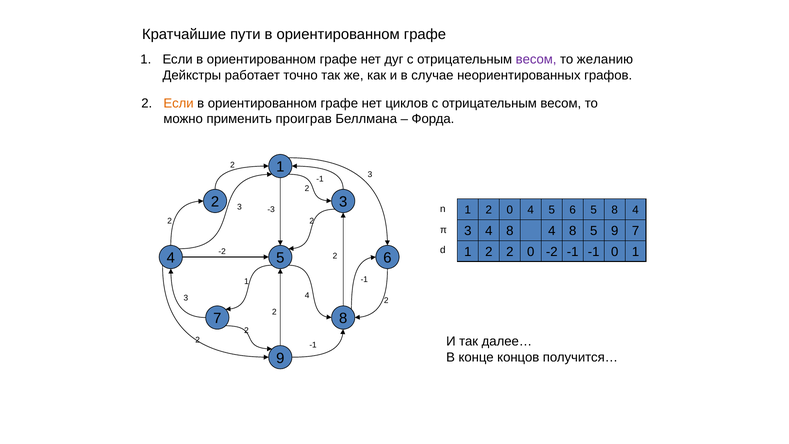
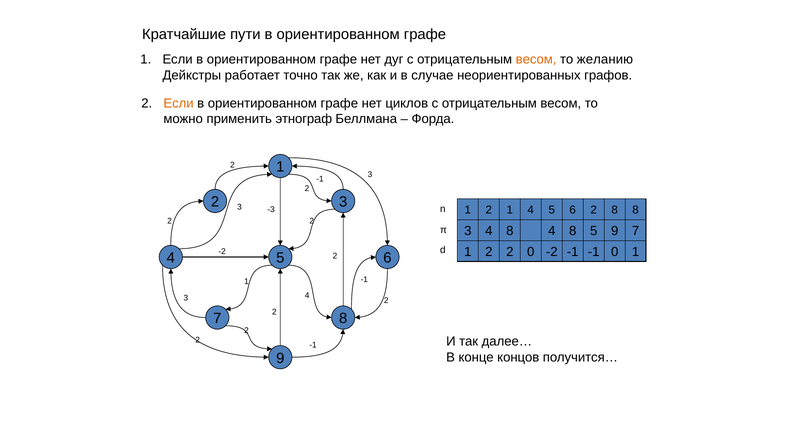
весом colour: purple -> orange (536, 59)
проиграв: проиграв -> этнограф (304, 119)
1 2 0: 0 -> 1 (510, 210)
5 6 5: 5 -> 2 (594, 210)
8 4: 4 -> 8 (636, 210)
